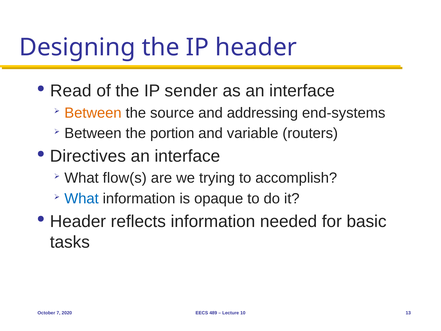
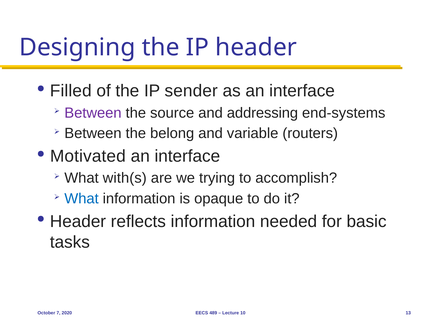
Read: Read -> Filled (71, 91)
Between colour: orange -> purple (93, 113)
portion: portion -> belong (172, 133)
Directives: Directives -> Motivated (88, 156)
flow(s: flow(s -> with(s (125, 178)
